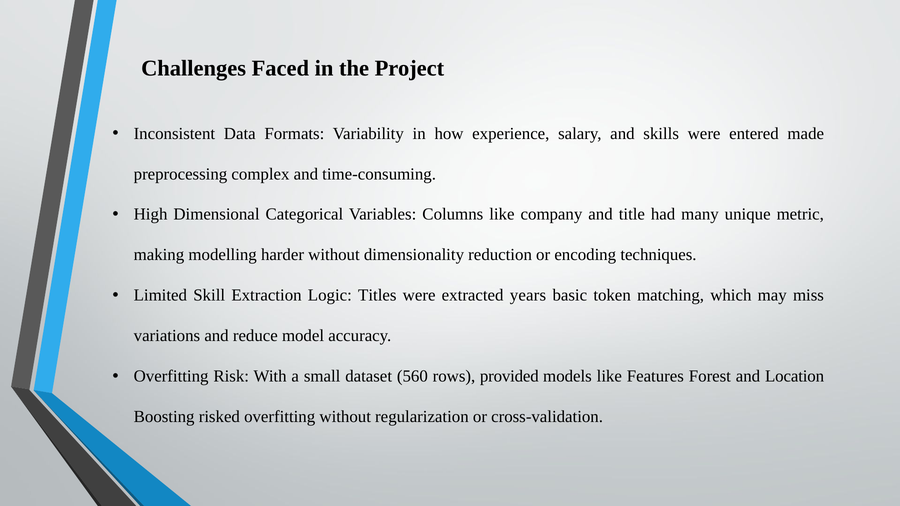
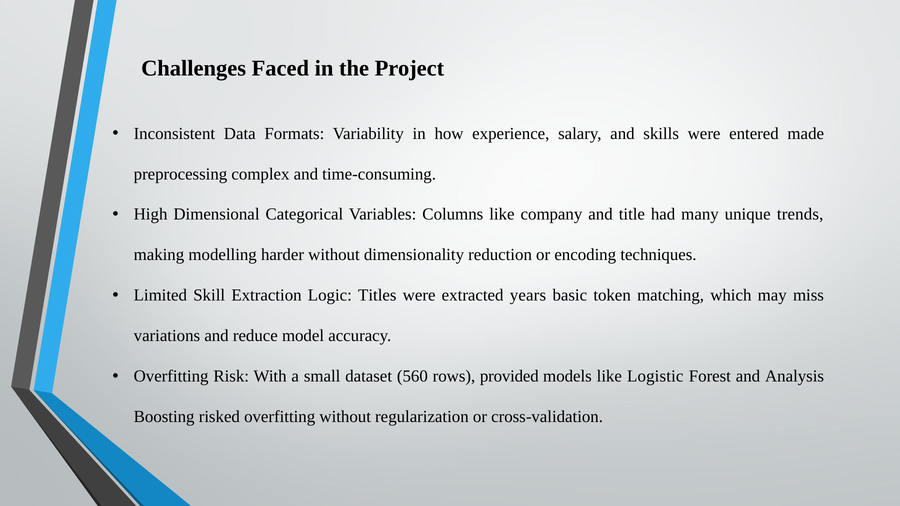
metric: metric -> trends (800, 215)
Features: Features -> Logistic (655, 377)
Location: Location -> Analysis (795, 377)
